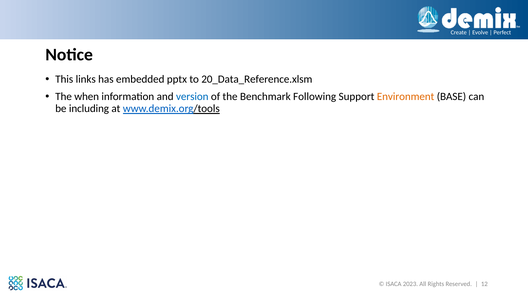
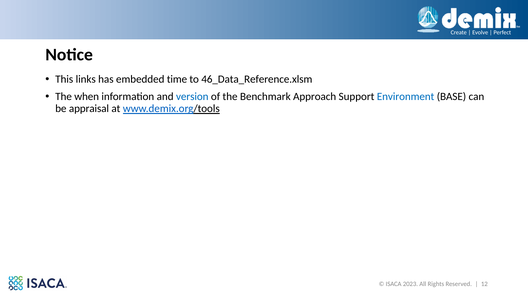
pptx: pptx -> time (177, 79)
20_Data_Reference.xlsm: 20_Data_Reference.xlsm -> 46_Data_Reference.xlsm (257, 79)
Following: Following -> Approach (315, 97)
Environment colour: orange -> blue (406, 97)
including: including -> appraisal (89, 109)
